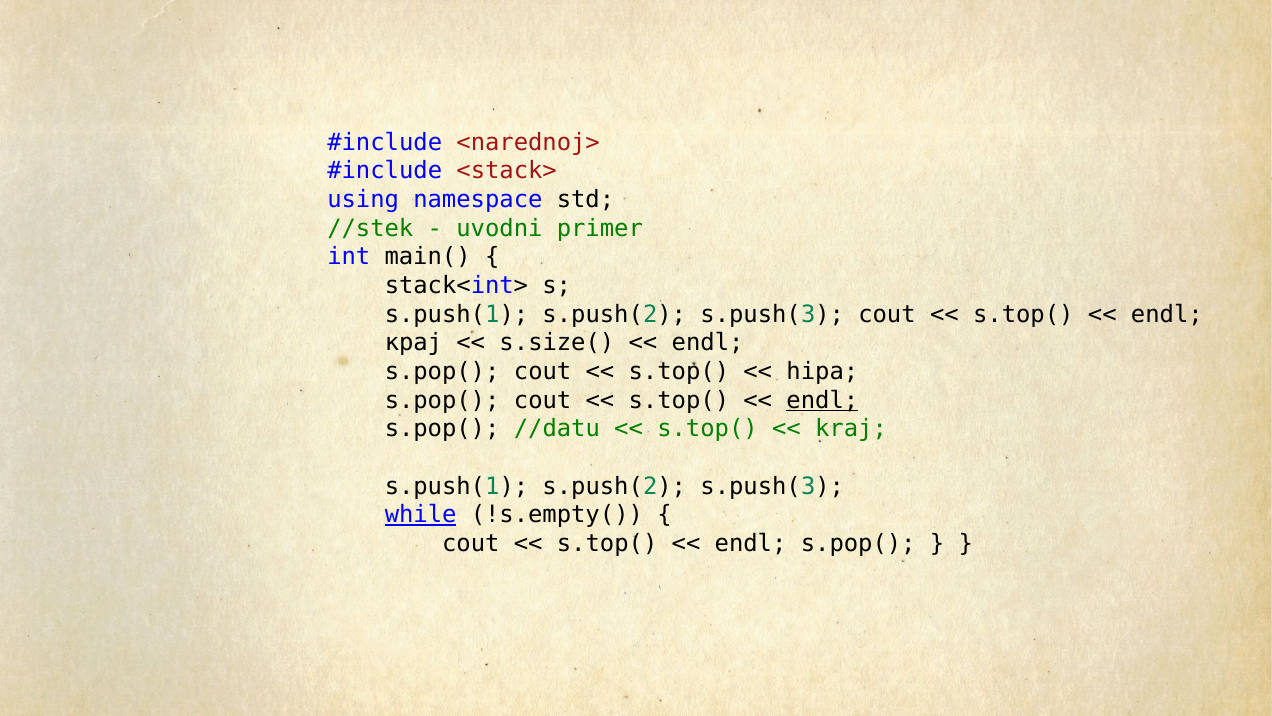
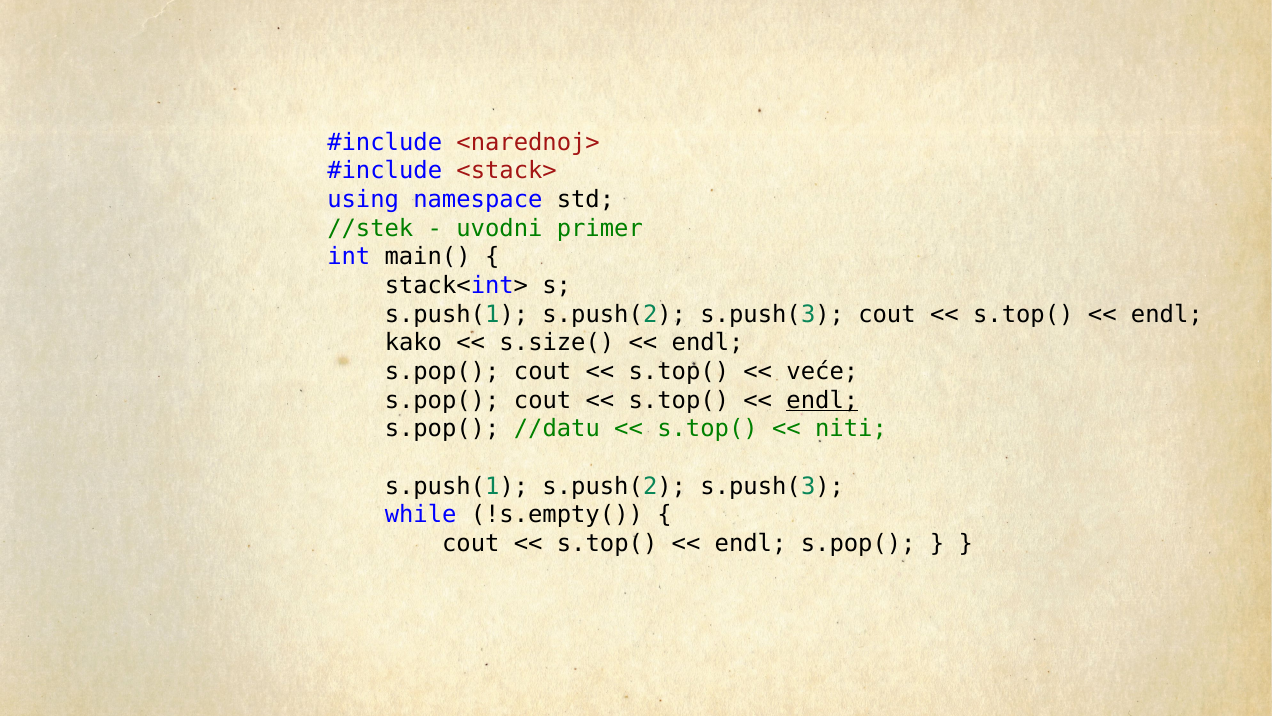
крај: крај -> kako (413, 343)
hipa: hipa -> veće (822, 371)
kraj: kraj -> niti (851, 429)
while underline: present -> none (421, 514)
